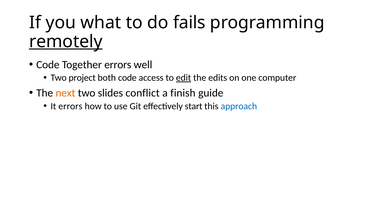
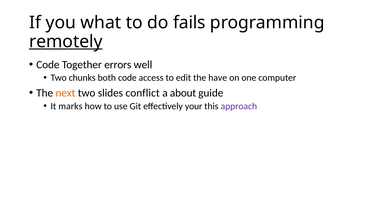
project: project -> chunks (82, 78)
edit underline: present -> none (184, 78)
edits: edits -> have (218, 78)
finish: finish -> about (183, 93)
It errors: errors -> marks (70, 106)
start: start -> your (194, 106)
approach colour: blue -> purple (239, 106)
